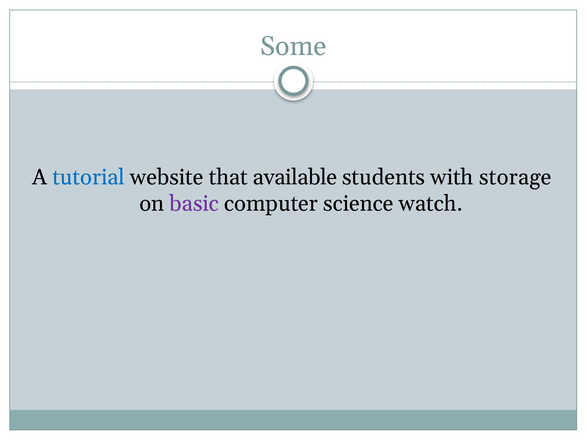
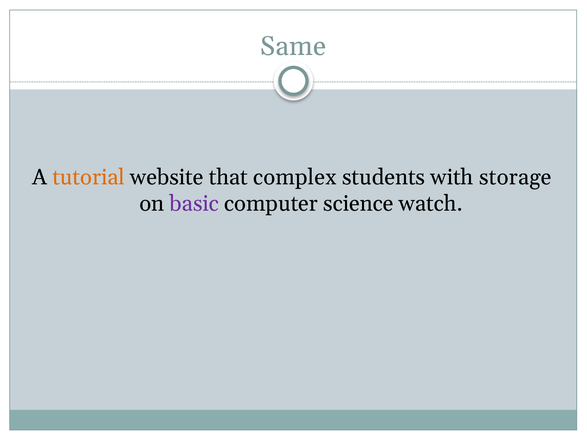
Some: Some -> Same (293, 46)
tutorial colour: blue -> orange (89, 177)
available: available -> complex (295, 177)
